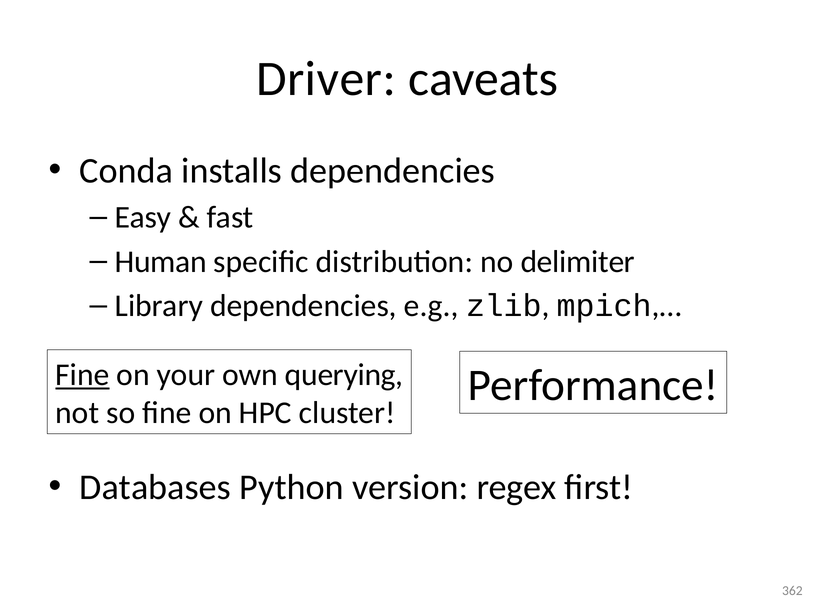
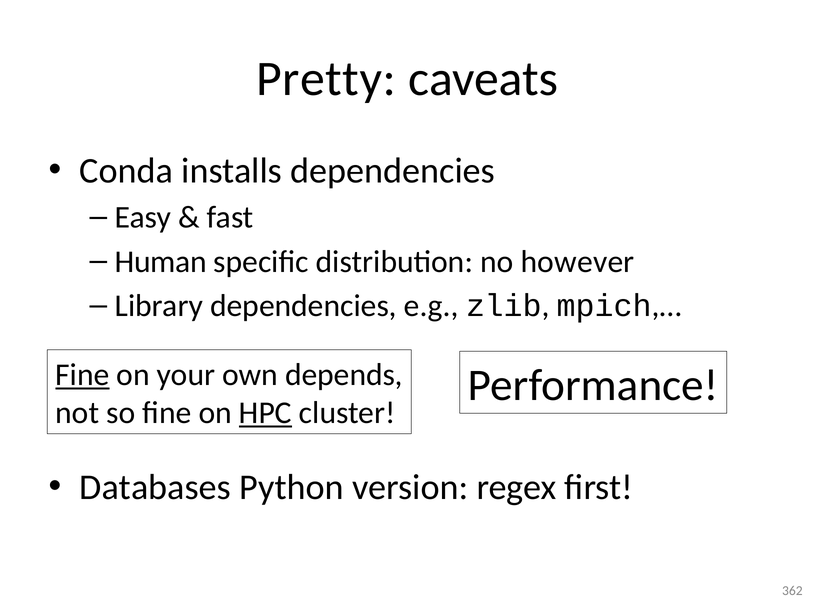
Driver: Driver -> Pretty (326, 79)
delimiter: delimiter -> however (578, 262)
querying: querying -> depends (344, 375)
HPC underline: none -> present (265, 413)
